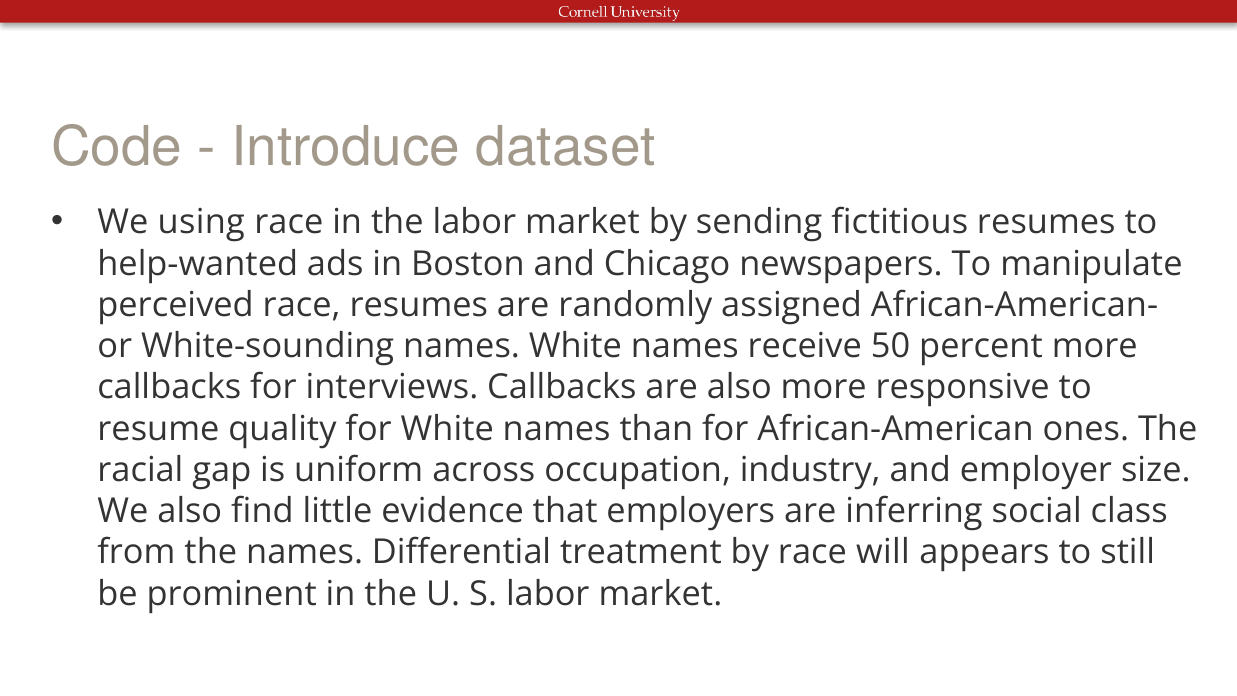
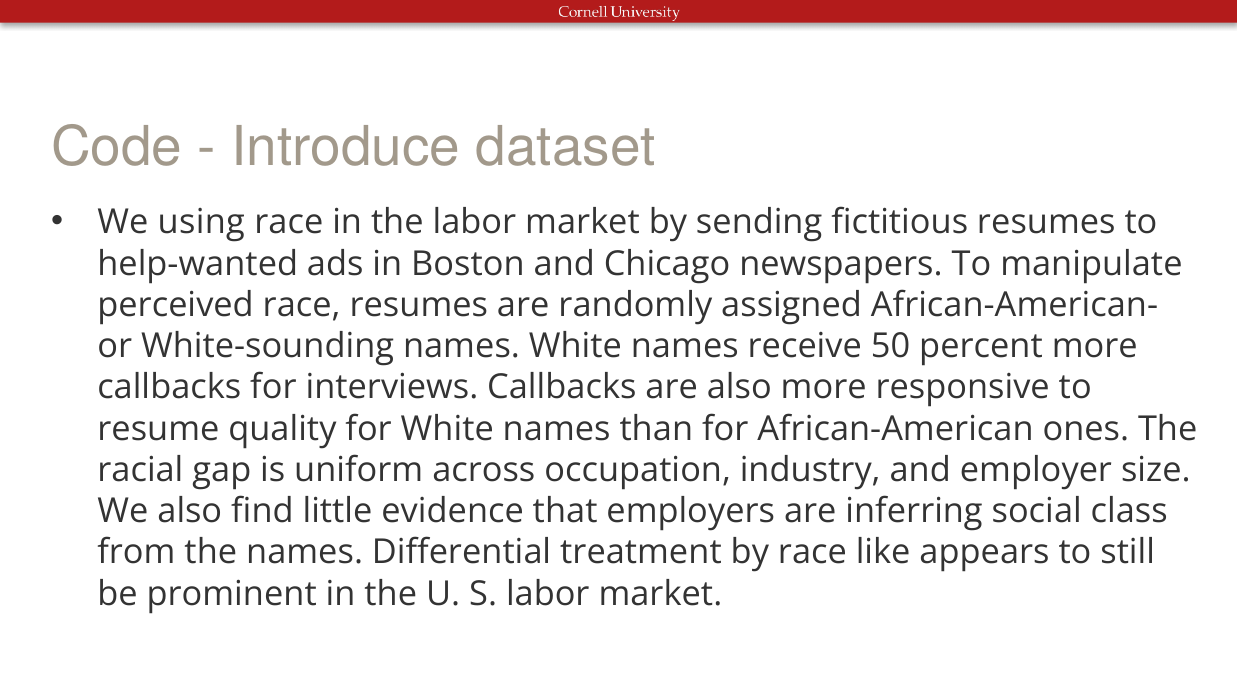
will: will -> like (883, 553)
